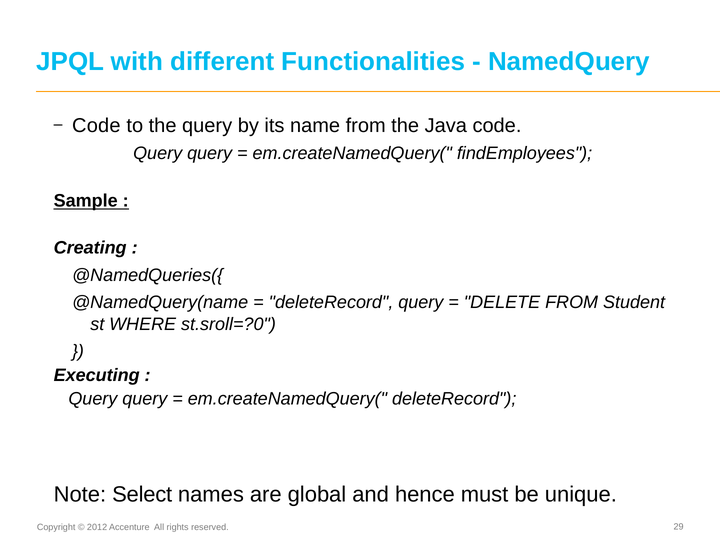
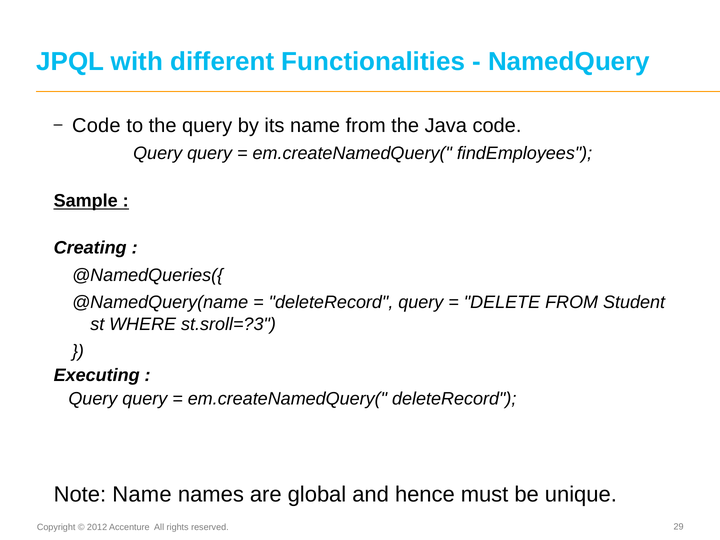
st.sroll=?0: st.sroll=?0 -> st.sroll=?3 (229, 324)
Note Select: Select -> Name (142, 494)
